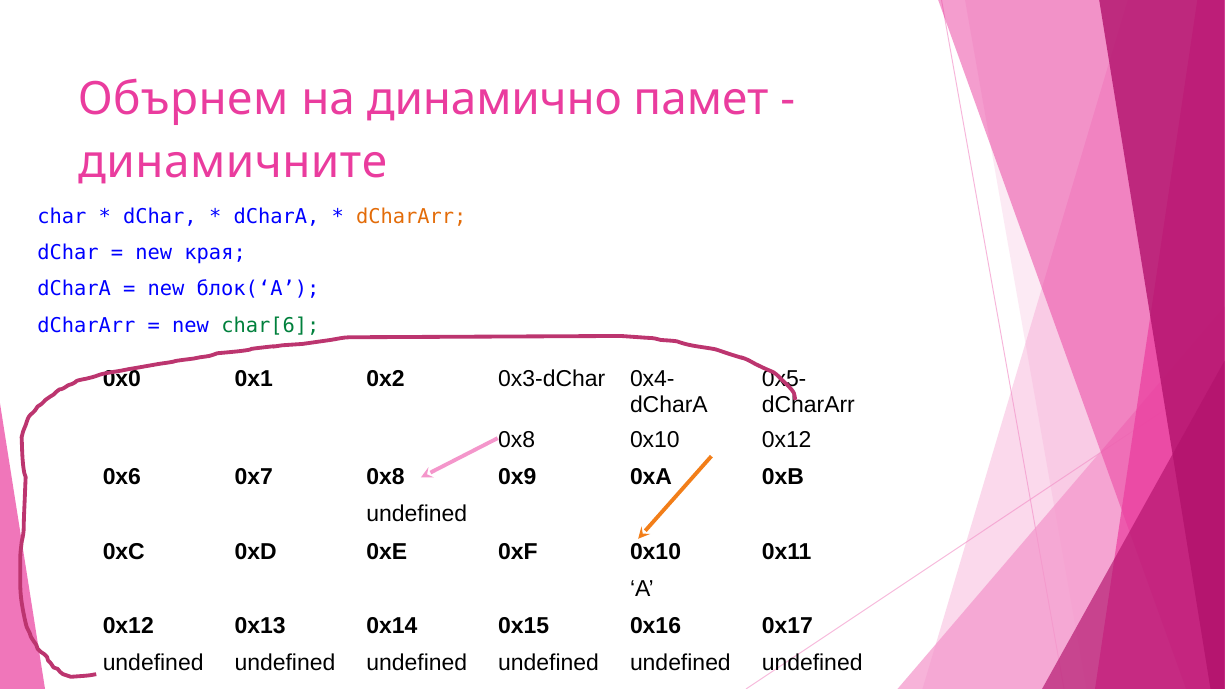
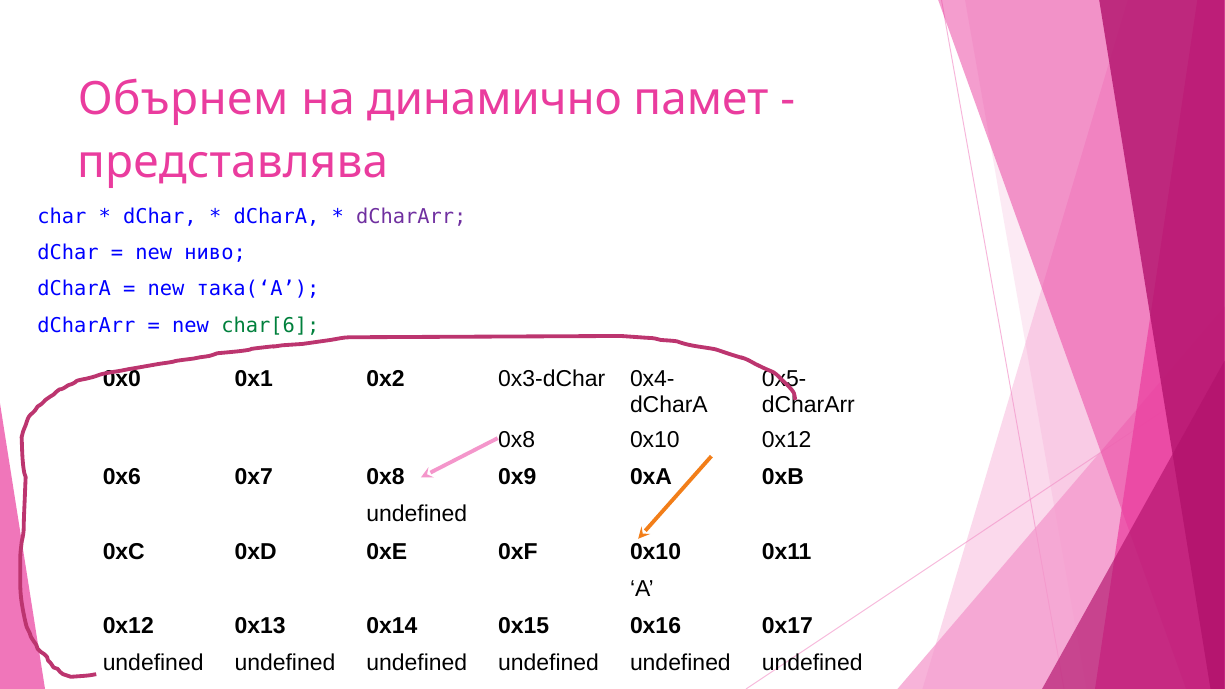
динамичните: динамичните -> представлява (233, 162)
dCharArr colour: orange -> purple (411, 217)
края: края -> ниво (215, 253)
блок(‘A: блок(‘A -> така(‘A (258, 289)
